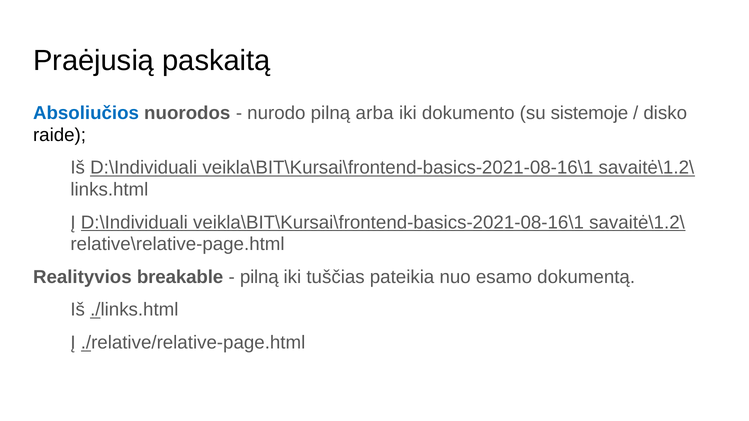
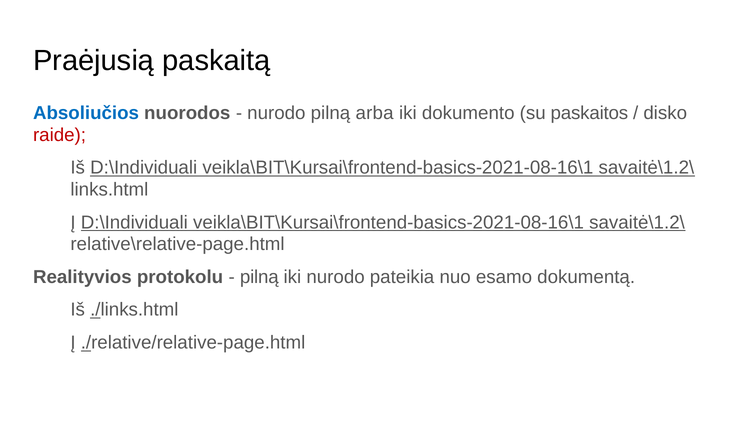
sistemoje: sistemoje -> paskaitos (589, 113)
raide colour: black -> red (60, 135)
breakable: breakable -> protokolu (180, 277)
iki tuščias: tuščias -> nurodo (336, 277)
